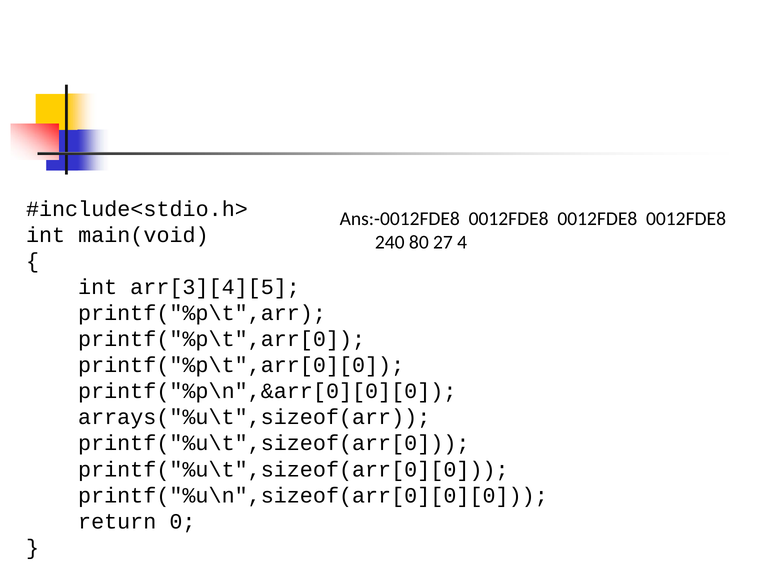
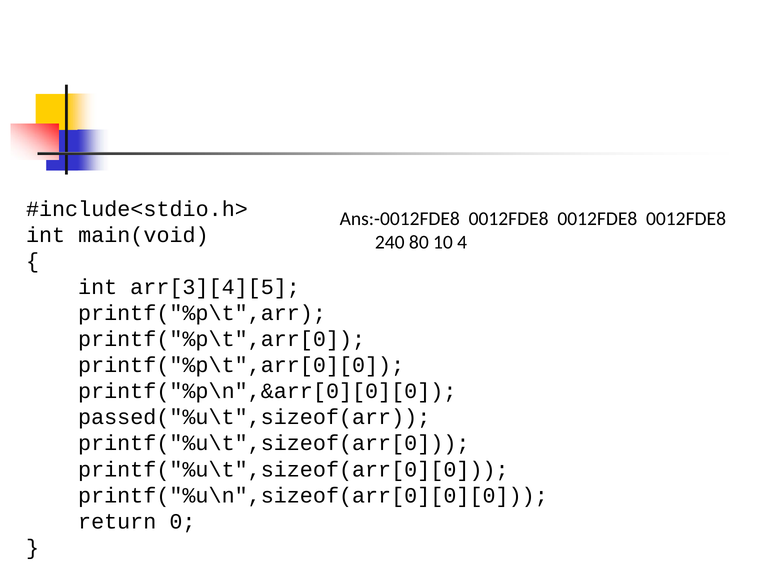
27: 27 -> 10 (443, 242)
arrays("%u\t",sizeof(arr: arrays("%u\t",sizeof(arr -> passed("%u\t",sizeof(arr (254, 417)
